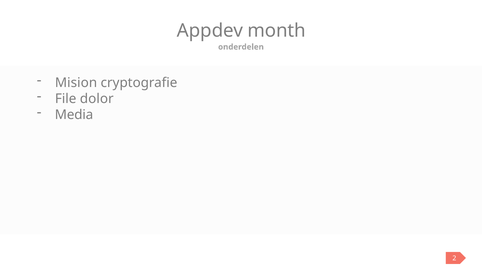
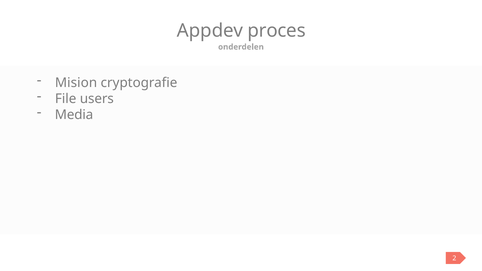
month: month -> proces (277, 31)
dolor: dolor -> users (97, 99)
